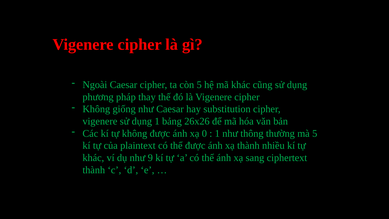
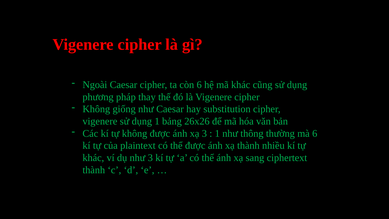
còn 5: 5 -> 6 (199, 85)
xạ 0: 0 -> 3 (204, 133)
mà 5: 5 -> 6 (315, 133)
như 9: 9 -> 3 (150, 158)
